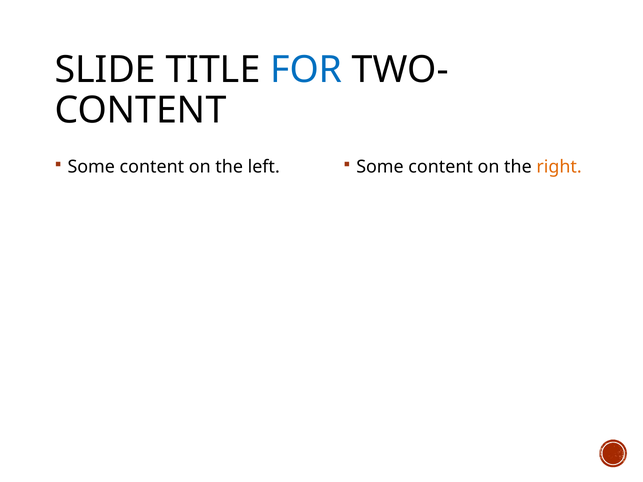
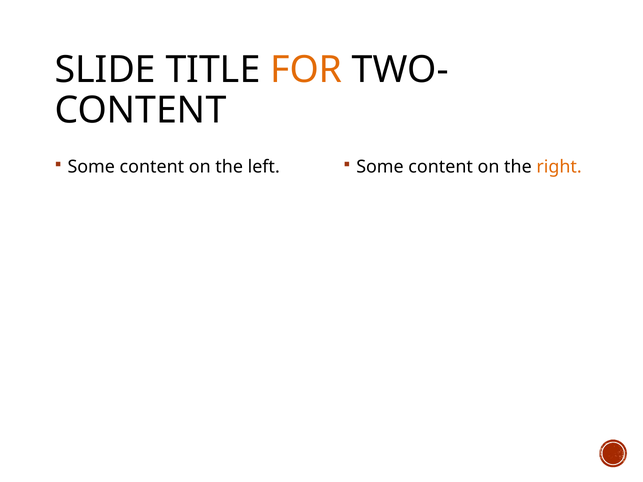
FOR colour: blue -> orange (306, 70)
